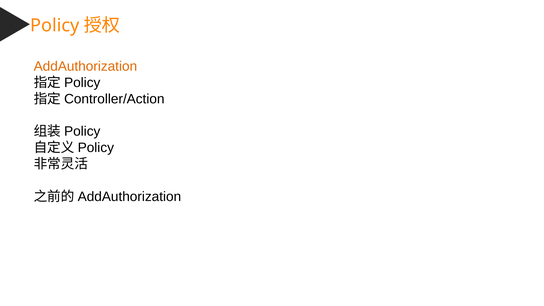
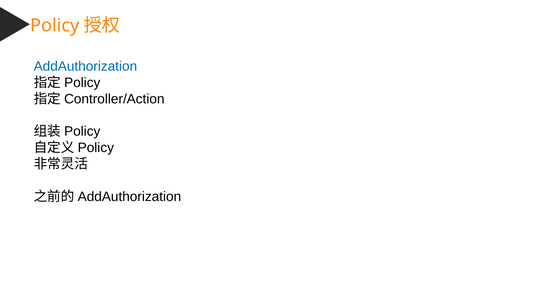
AddAuthorization colour: orange -> blue (85, 66)
